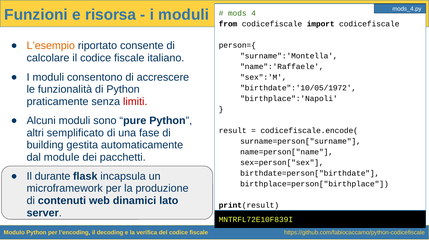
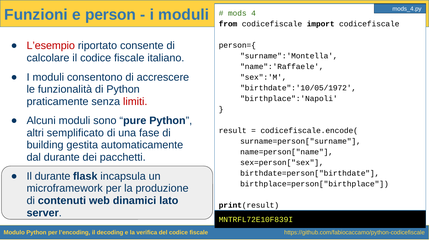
risorsa: risorsa -> person (111, 15)
L’esempio colour: orange -> red (51, 46)
dal module: module -> durante (62, 157)
